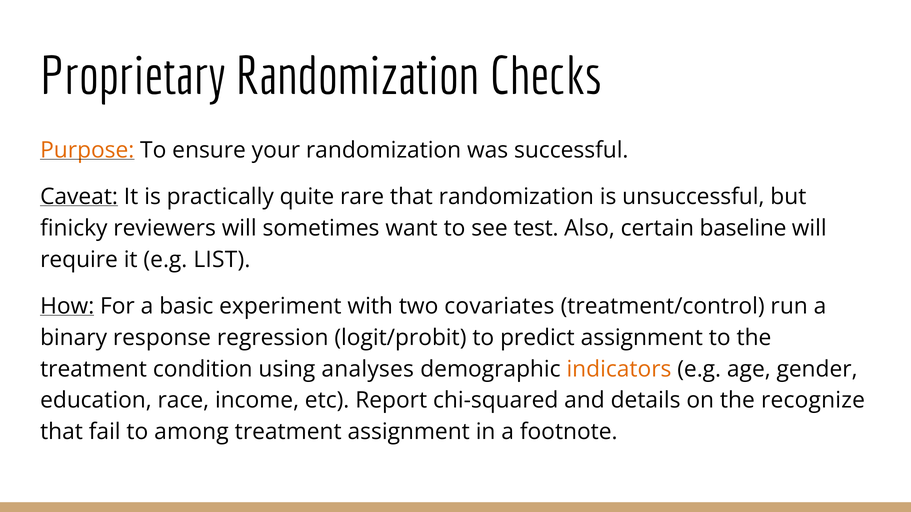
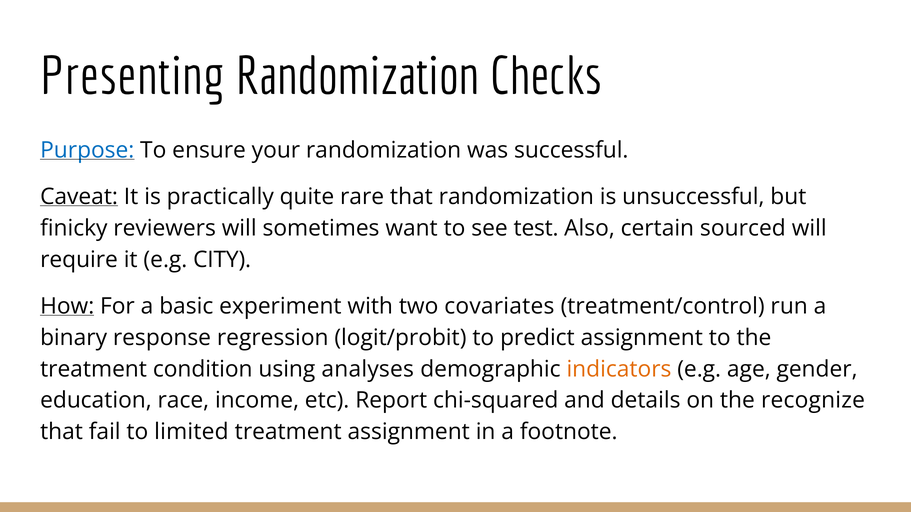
Proprietary: Proprietary -> Presenting (133, 77)
Purpose colour: orange -> blue (87, 151)
baseline: baseline -> sourced (743, 229)
LIST: LIST -> CITY (222, 260)
among: among -> limited (191, 432)
